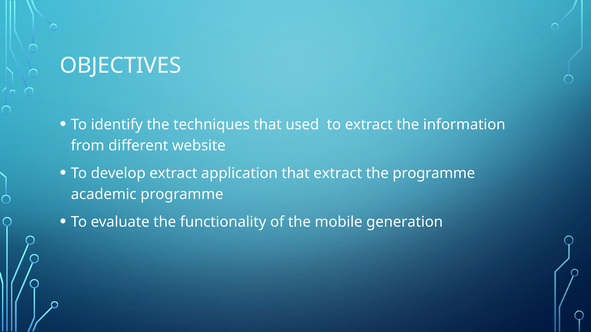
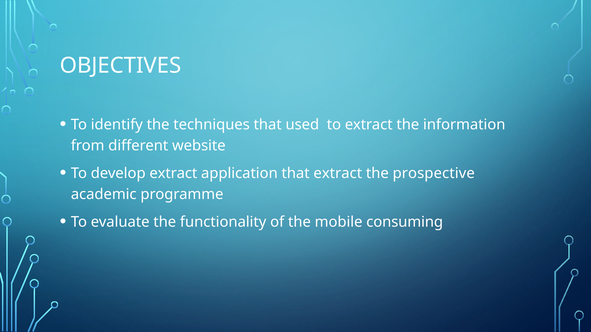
the programme: programme -> prospective (434, 173)
generation: generation -> consuming (405, 222)
